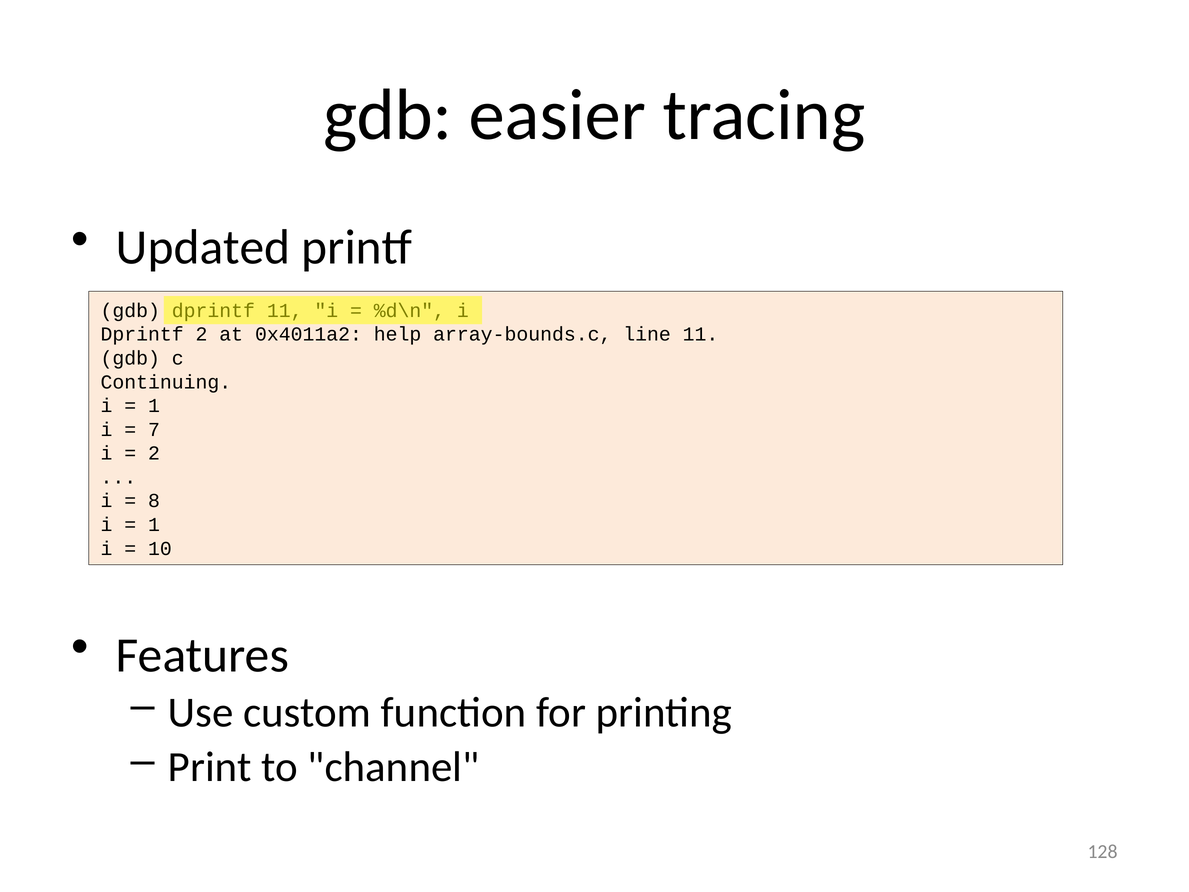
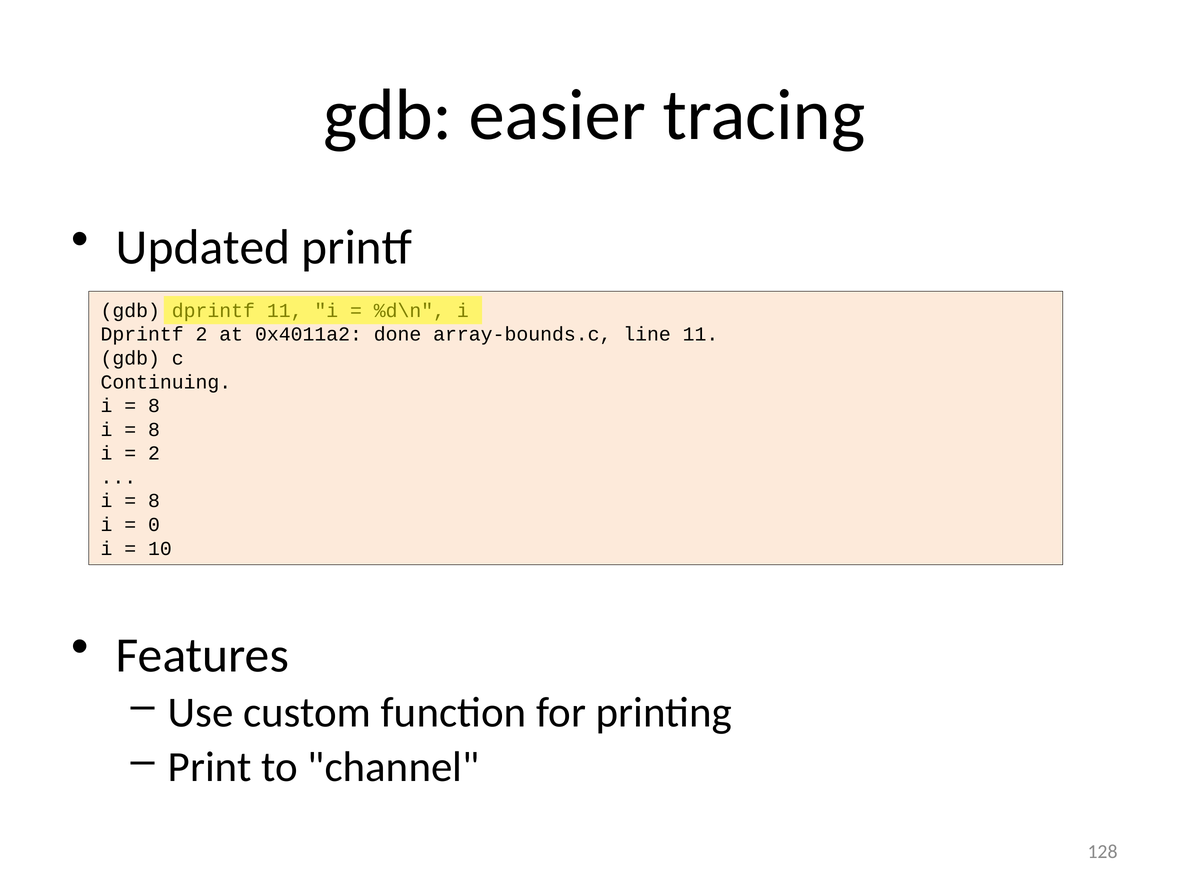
help: help -> done (398, 334)
1: 1 -> 8 (154, 406)
7: 7 -> 8 (154, 429)
1: 1 -> 0 (154, 525)
